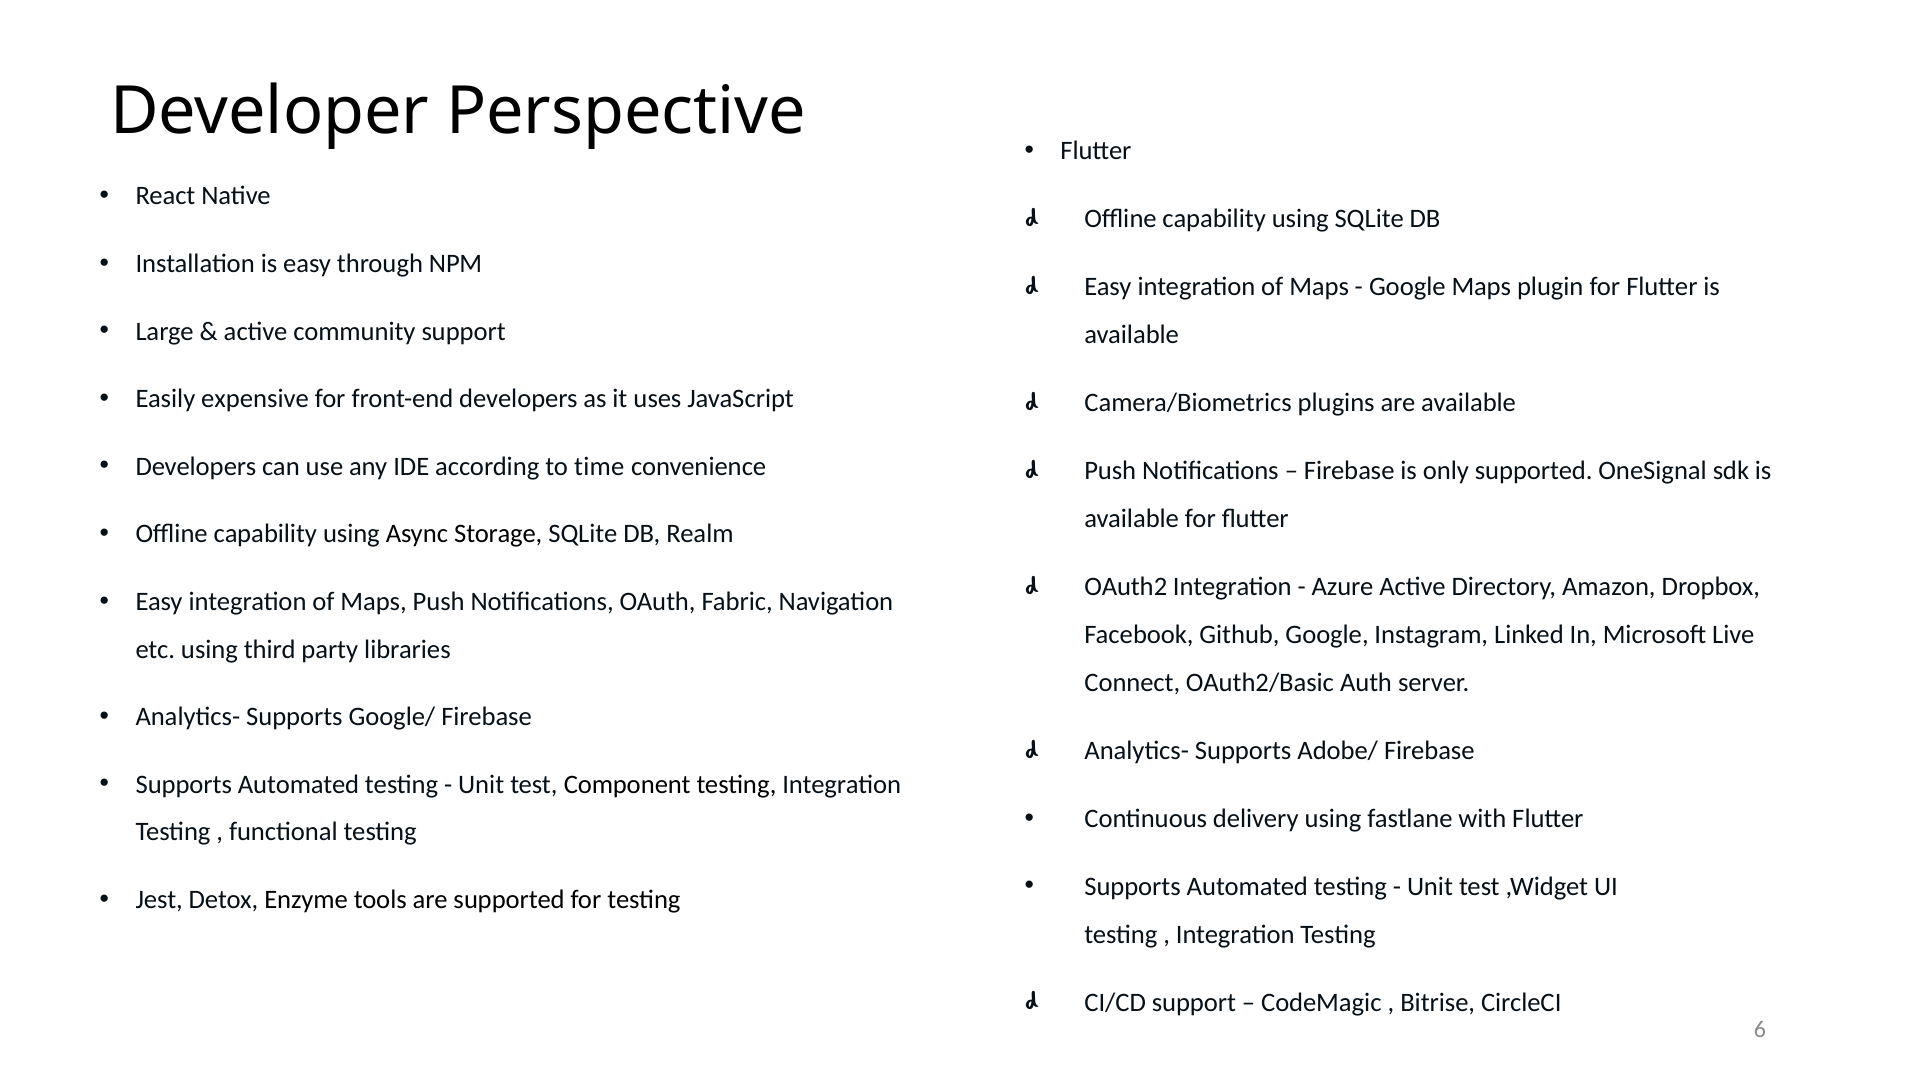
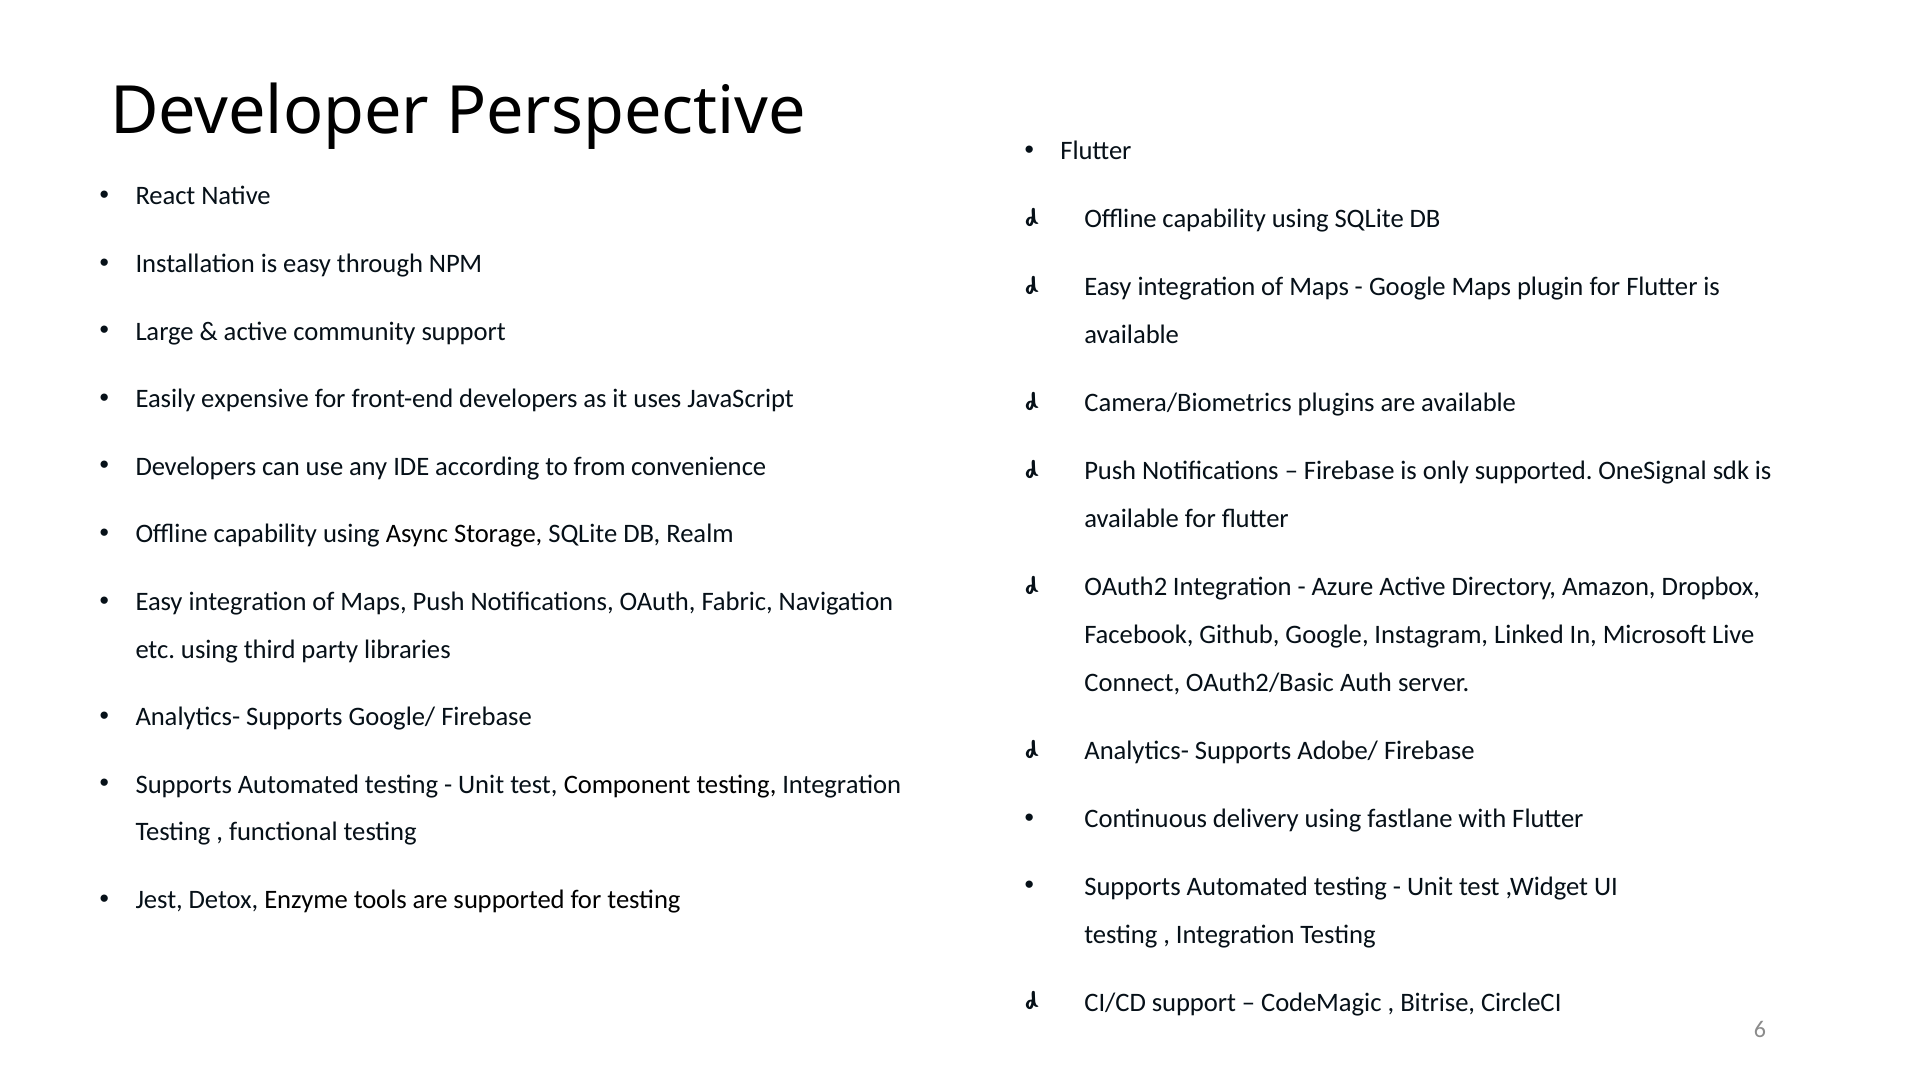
time: time -> from (600, 467)
